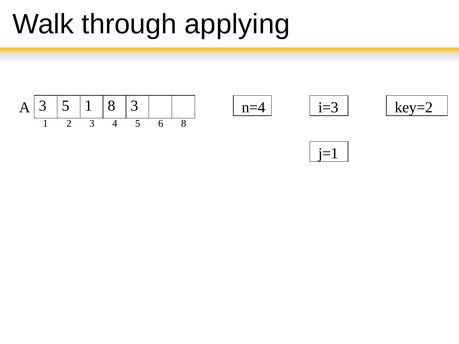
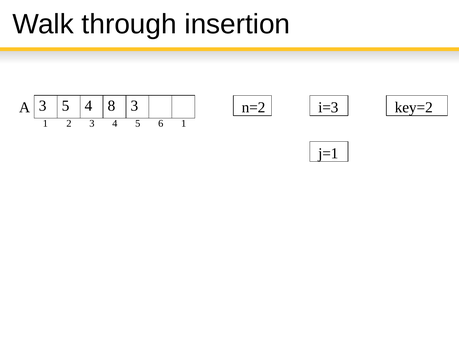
applying: applying -> insertion (237, 24)
5 1: 1 -> 4 (88, 106)
n=4: n=4 -> n=2 (254, 108)
6 8: 8 -> 1 (184, 124)
